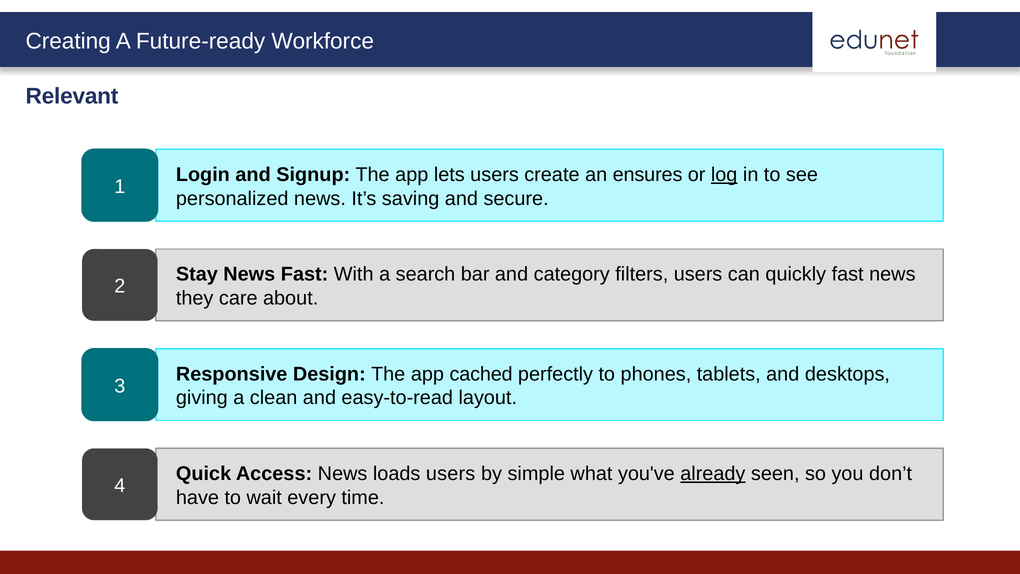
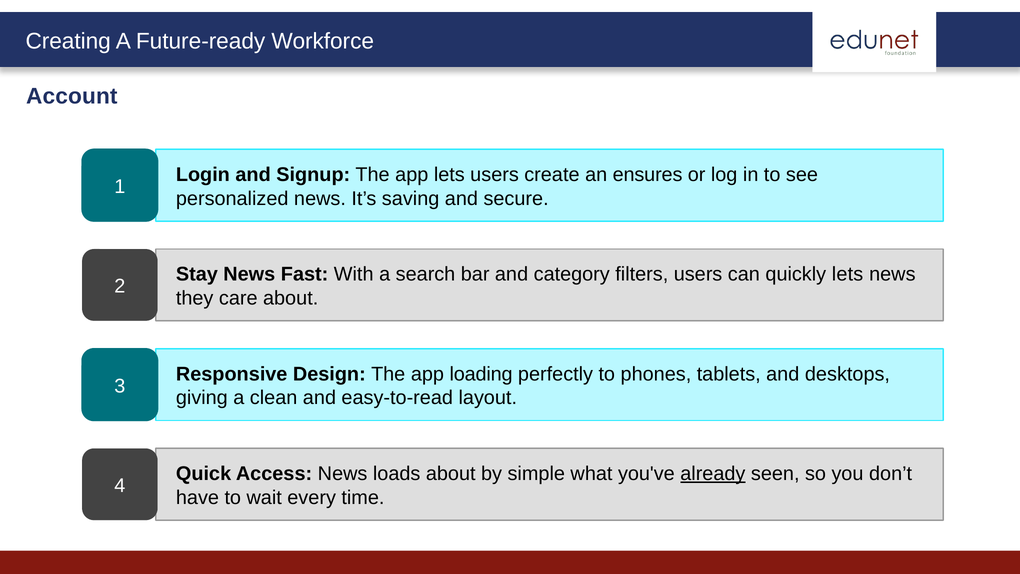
Relevant: Relevant -> Account (72, 96)
log underline: present -> none (724, 175)
quickly fast: fast -> lets (848, 274)
cached: cached -> loading (481, 374)
loads users: users -> about (451, 474)
